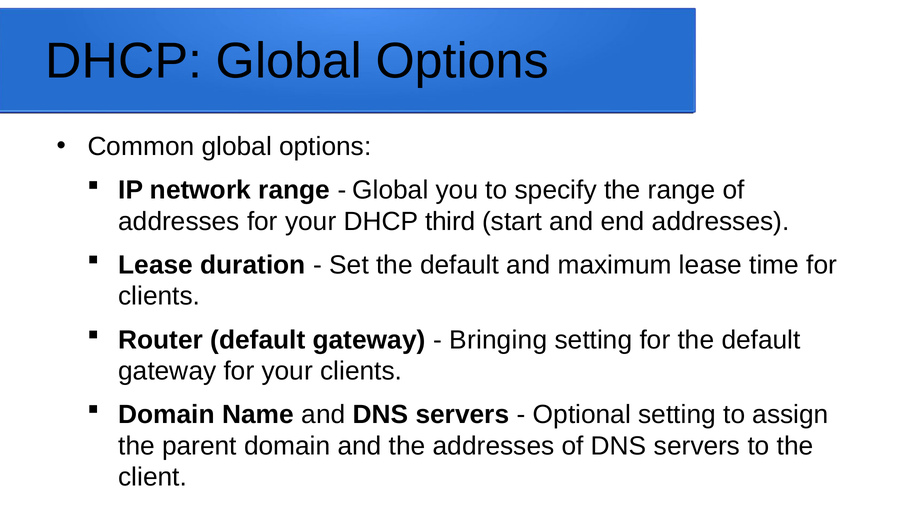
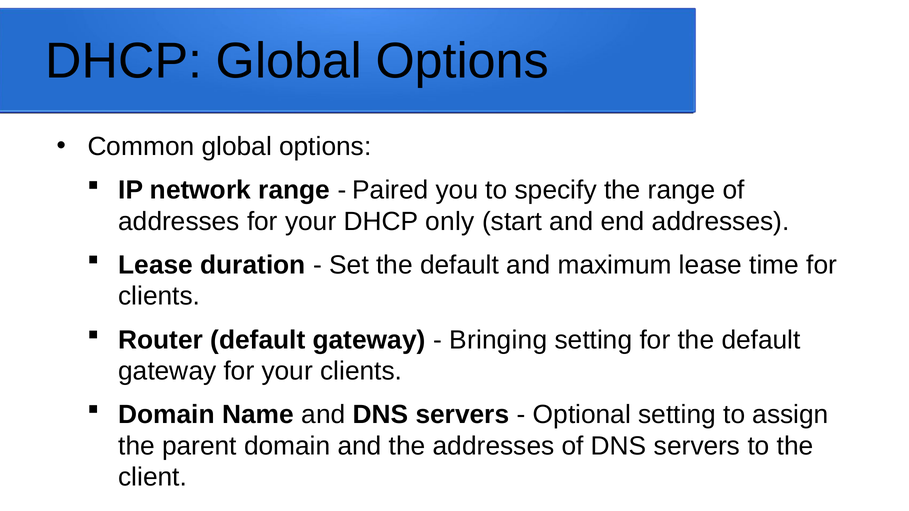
Global: Global -> Paired (390, 190)
third: third -> only (450, 222)
